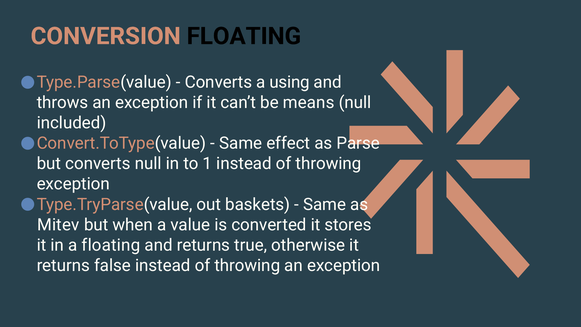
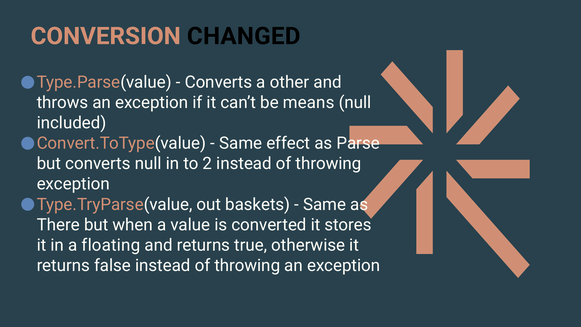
CONVERSION FLOATING: FLOATING -> CHANGED (244, 36)
using: using -> other (290, 82)
1: 1 -> 2 (207, 164)
Mitev: Mitev -> There (58, 225)
